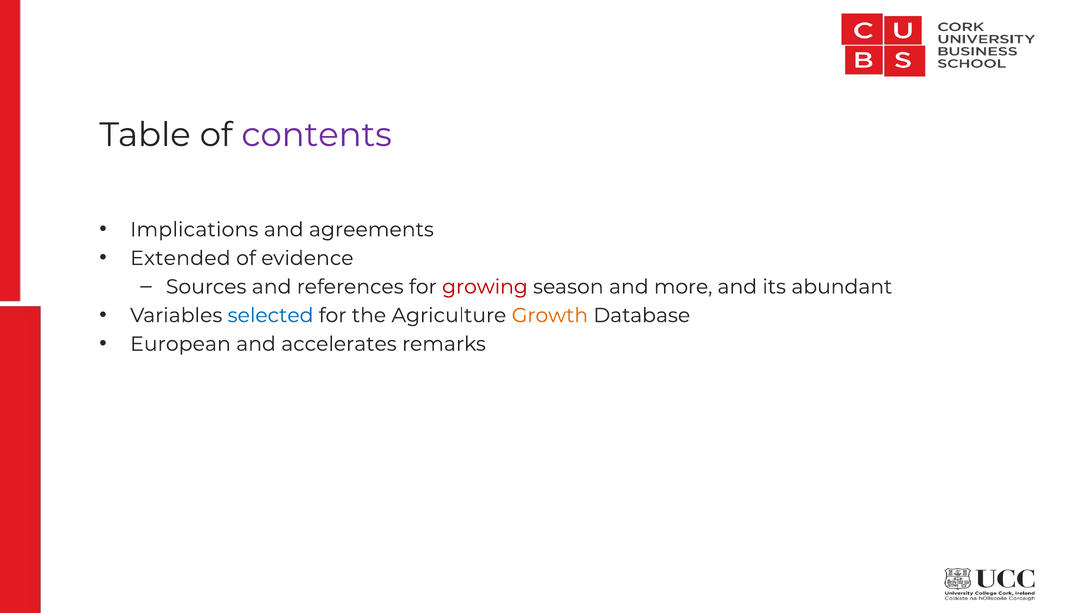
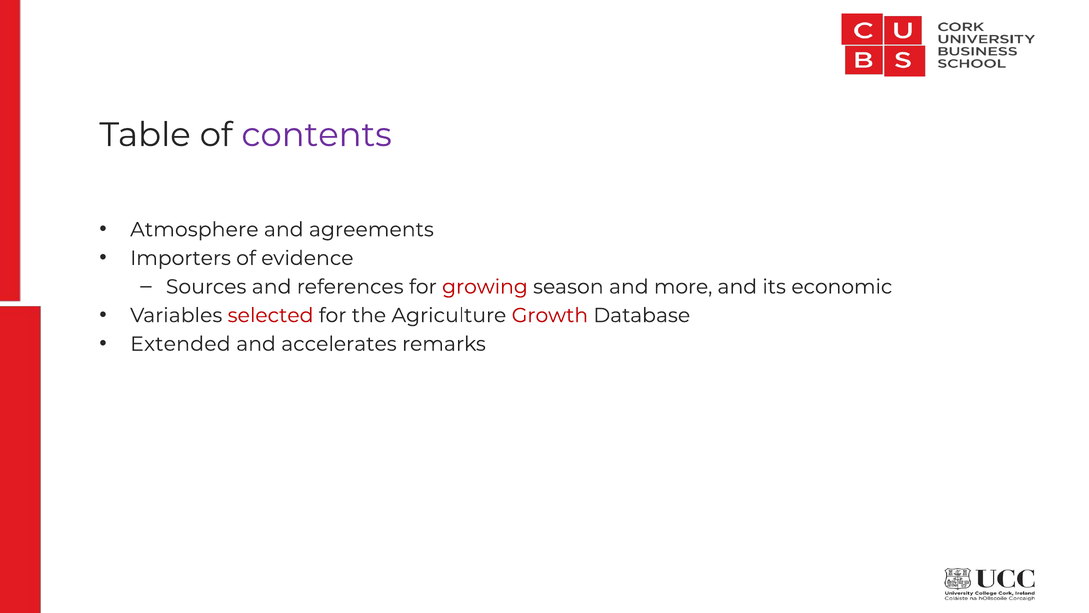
Implications: Implications -> Atmosphere (194, 229)
Extended: Extended -> Importers (181, 258)
abundant: abundant -> economic (842, 287)
selected colour: blue -> red (271, 315)
Growth colour: orange -> red (550, 315)
European: European -> Extended (180, 344)
